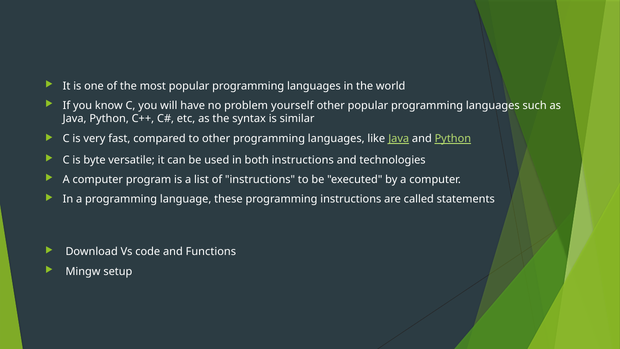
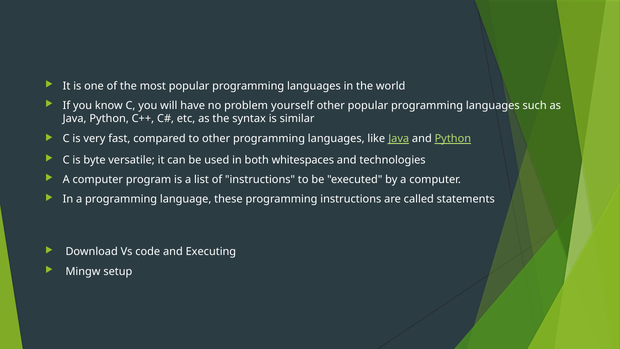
both instructions: instructions -> whitespaces (303, 160)
Functions: Functions -> Executing (211, 252)
